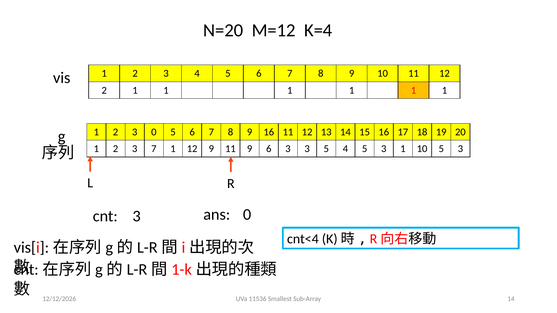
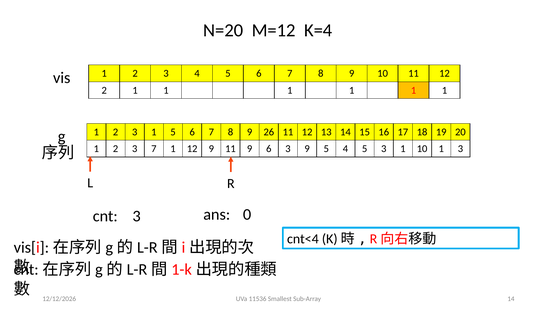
2 3 0: 0 -> 1 (154, 132)
9 16: 16 -> 26 (269, 132)
3 3: 3 -> 9 (307, 149)
10 5: 5 -> 1 (441, 149)
